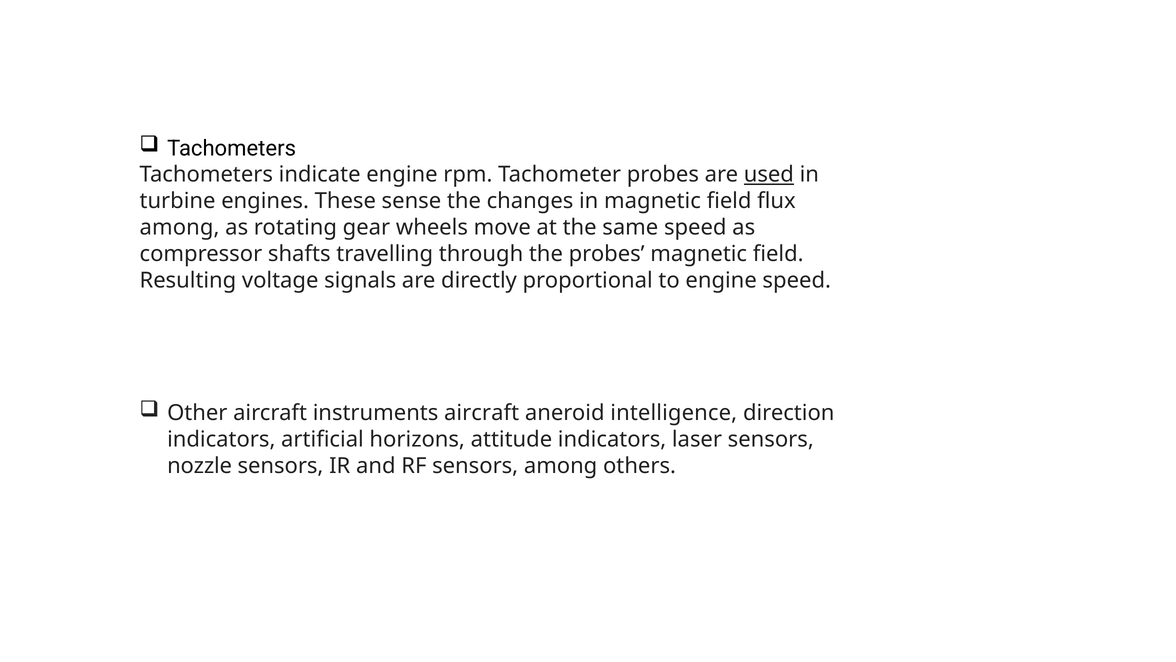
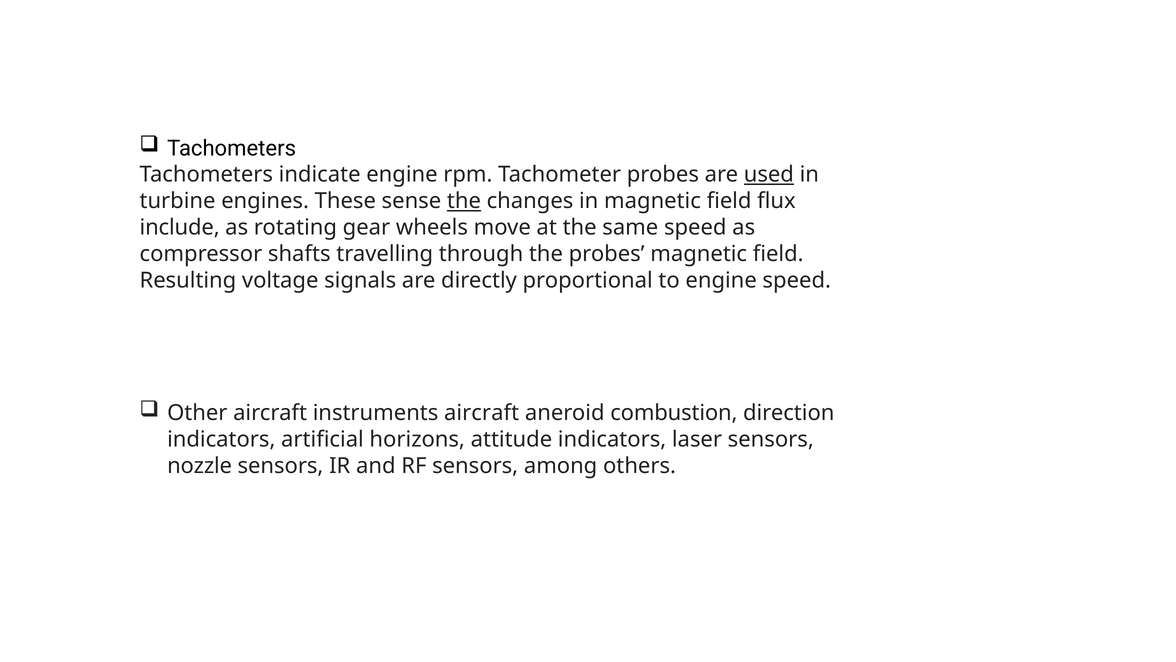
the underline: none -> present (464, 201)
among: among -> include (180, 227)
intelligence: intelligence -> combustion (674, 413)
